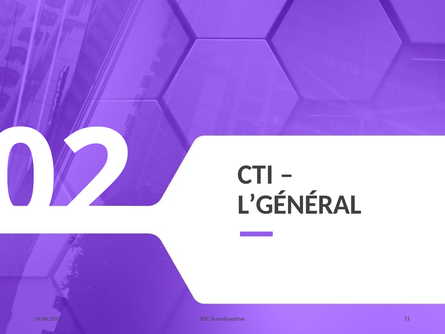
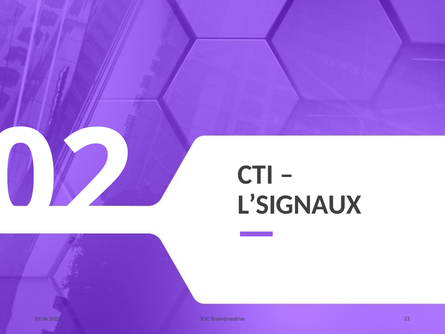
L’GÉNÉRAL: L’GÉNÉRAL -> L’SIGNAUX (299, 205)
